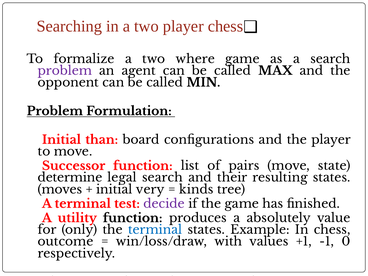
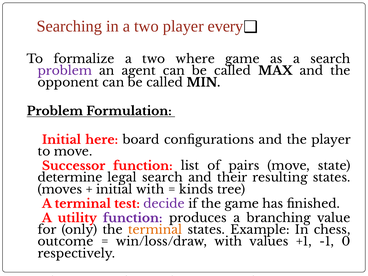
player chess: chess -> every (226, 26)
than: than -> here (102, 140)
initial very: very -> with (150, 189)
function colour: black -> purple (133, 218)
absolutely: absolutely -> branching (279, 218)
terminal colour: blue -> orange (155, 230)
